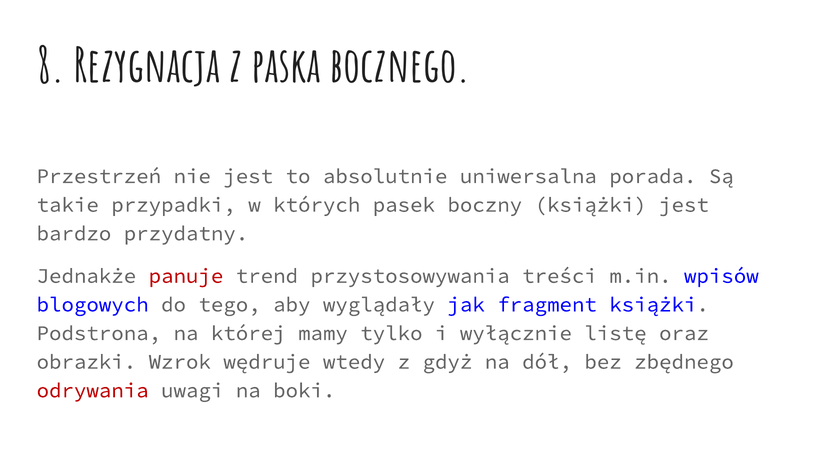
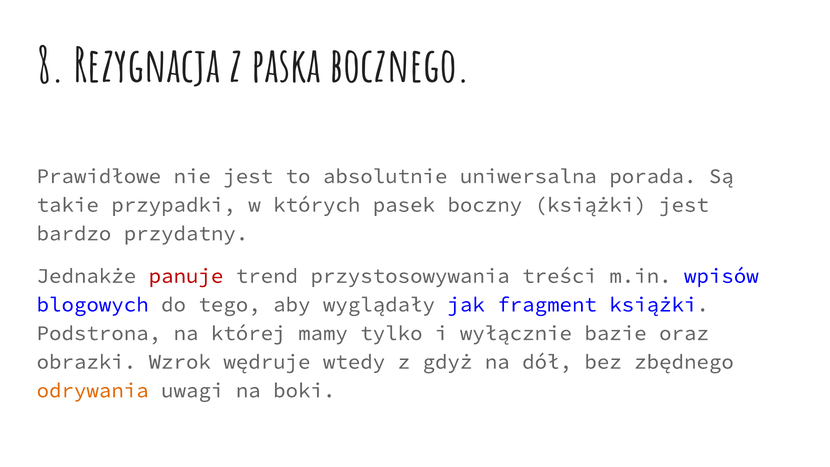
Przestrzeń: Przestrzeń -> Prawidłowe (99, 176)
listę: listę -> bazie (616, 333)
odrywania colour: red -> orange (93, 390)
